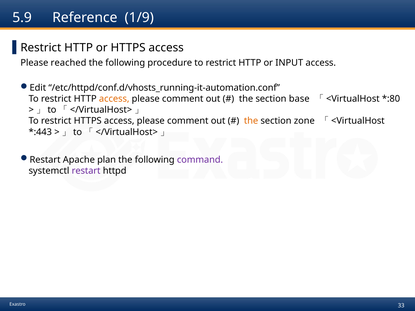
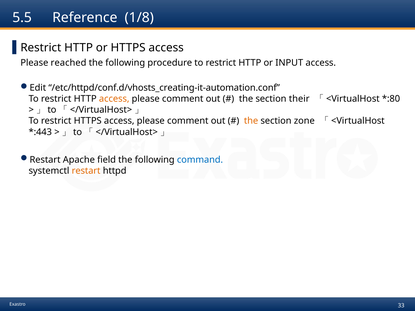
5.9: 5.9 -> 5.5 (22, 18)
1/9: 1/9 -> 1/8 (139, 18)
/etc/httpd/conf.d/vhosts_running-it-automation.conf: /etc/httpd/conf.d/vhosts_running-it-automation.conf -> /etc/httpd/conf.d/vhosts_creating-it-automation.conf (164, 88)
base: base -> their (299, 99)
plan: plan -> field (107, 160)
command colour: purple -> blue (200, 160)
restart colour: purple -> orange (86, 171)
